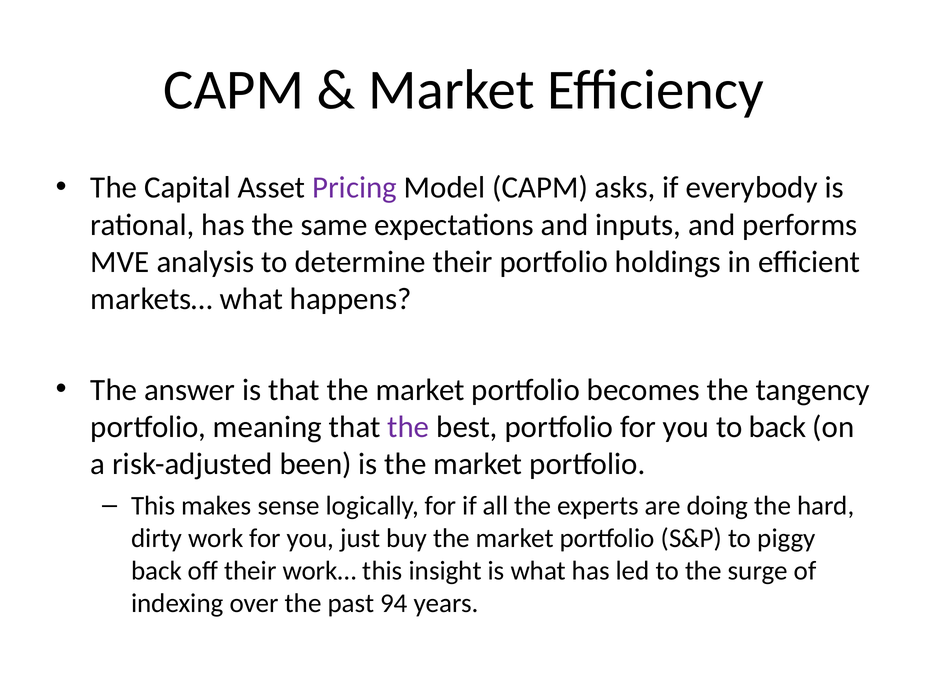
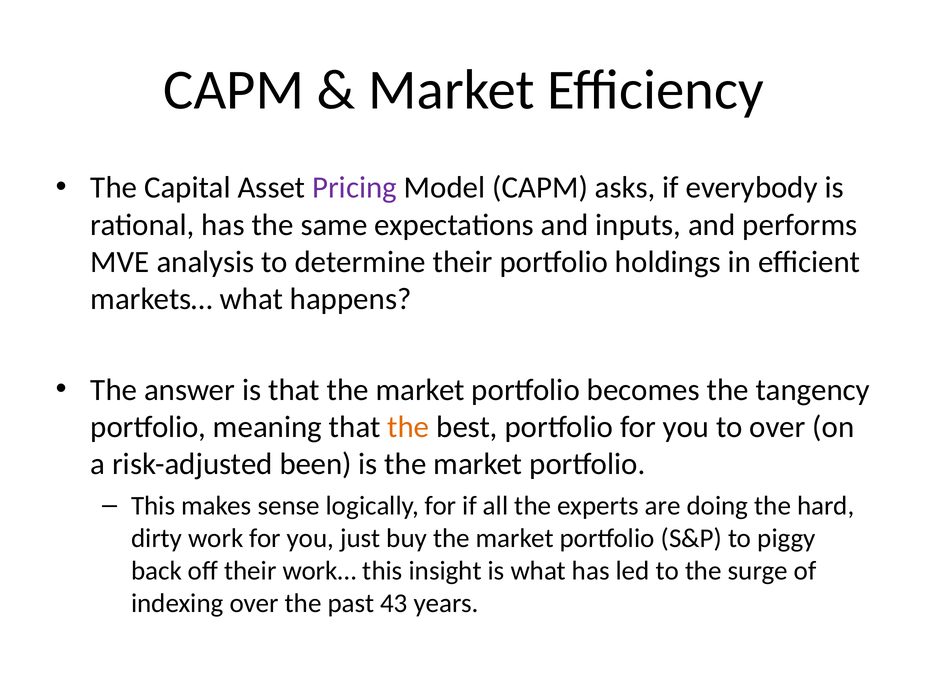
the colour: purple -> orange (408, 427)
to back: back -> over (777, 427)
94: 94 -> 43 (394, 603)
